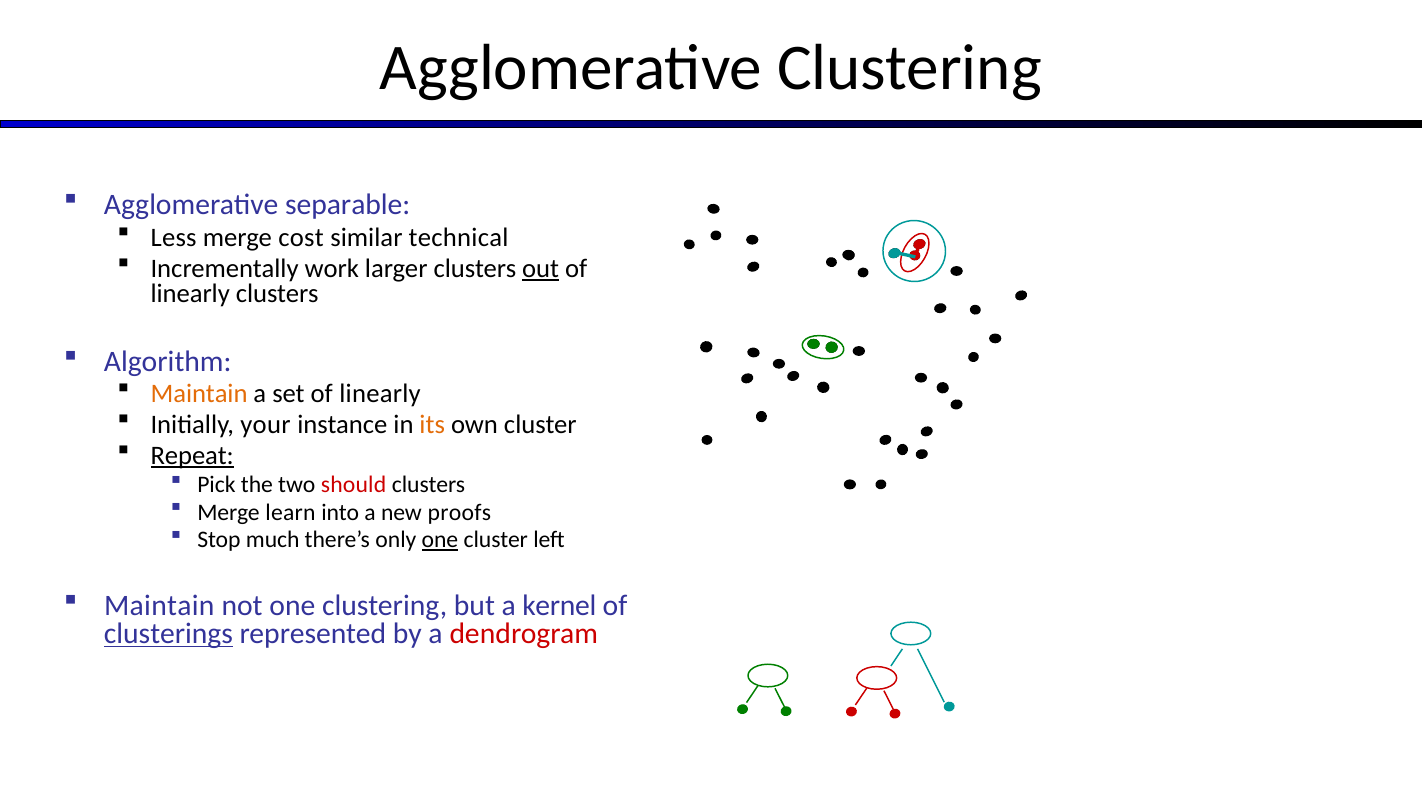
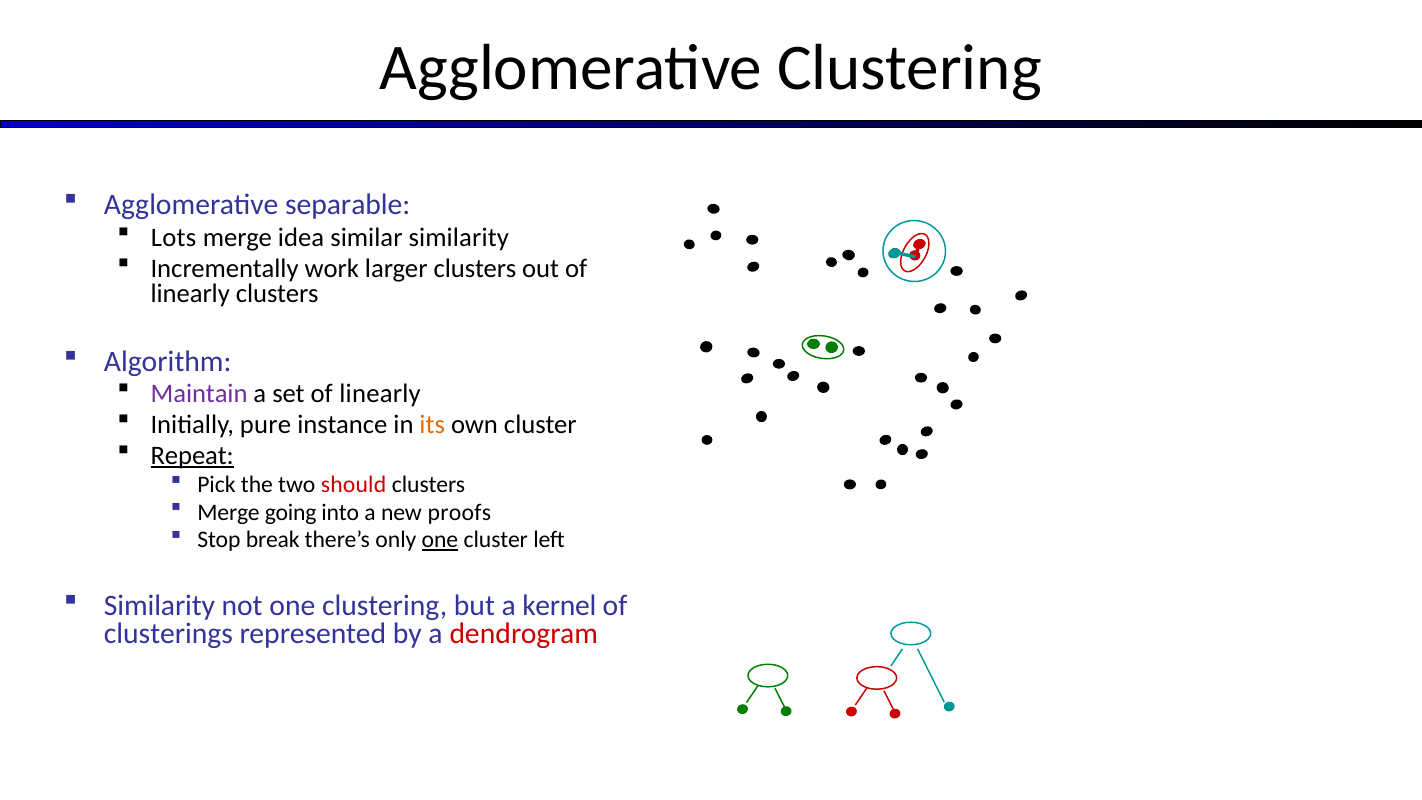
Less: Less -> Lots (174, 237)
cost: cost -> idea (301, 237)
similar technical: technical -> similarity (459, 237)
out underline: present -> none (541, 268)
Maintain colour: orange -> purple (199, 394)
your: your -> pure (266, 425)
learn: learn -> going (291, 512)
much: much -> break (273, 540)
Maintain: Maintain -> Similarity (159, 605)
clusterings underline: present -> none (168, 634)
